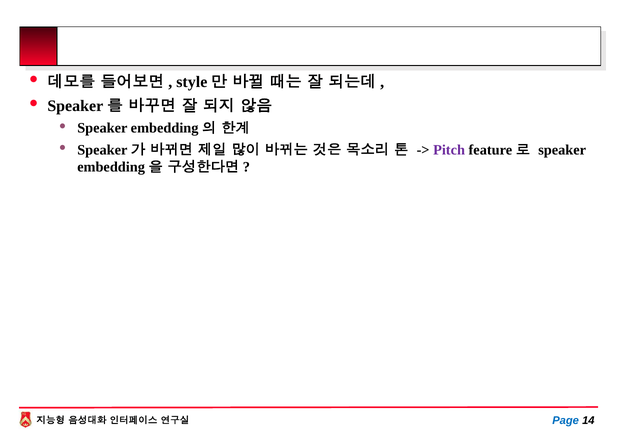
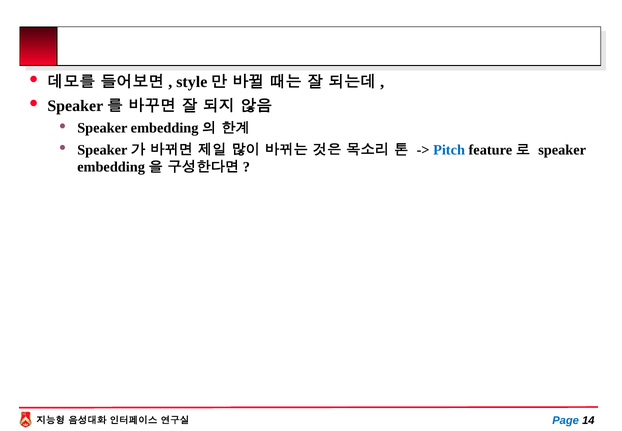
Pitch colour: purple -> blue (449, 150)
